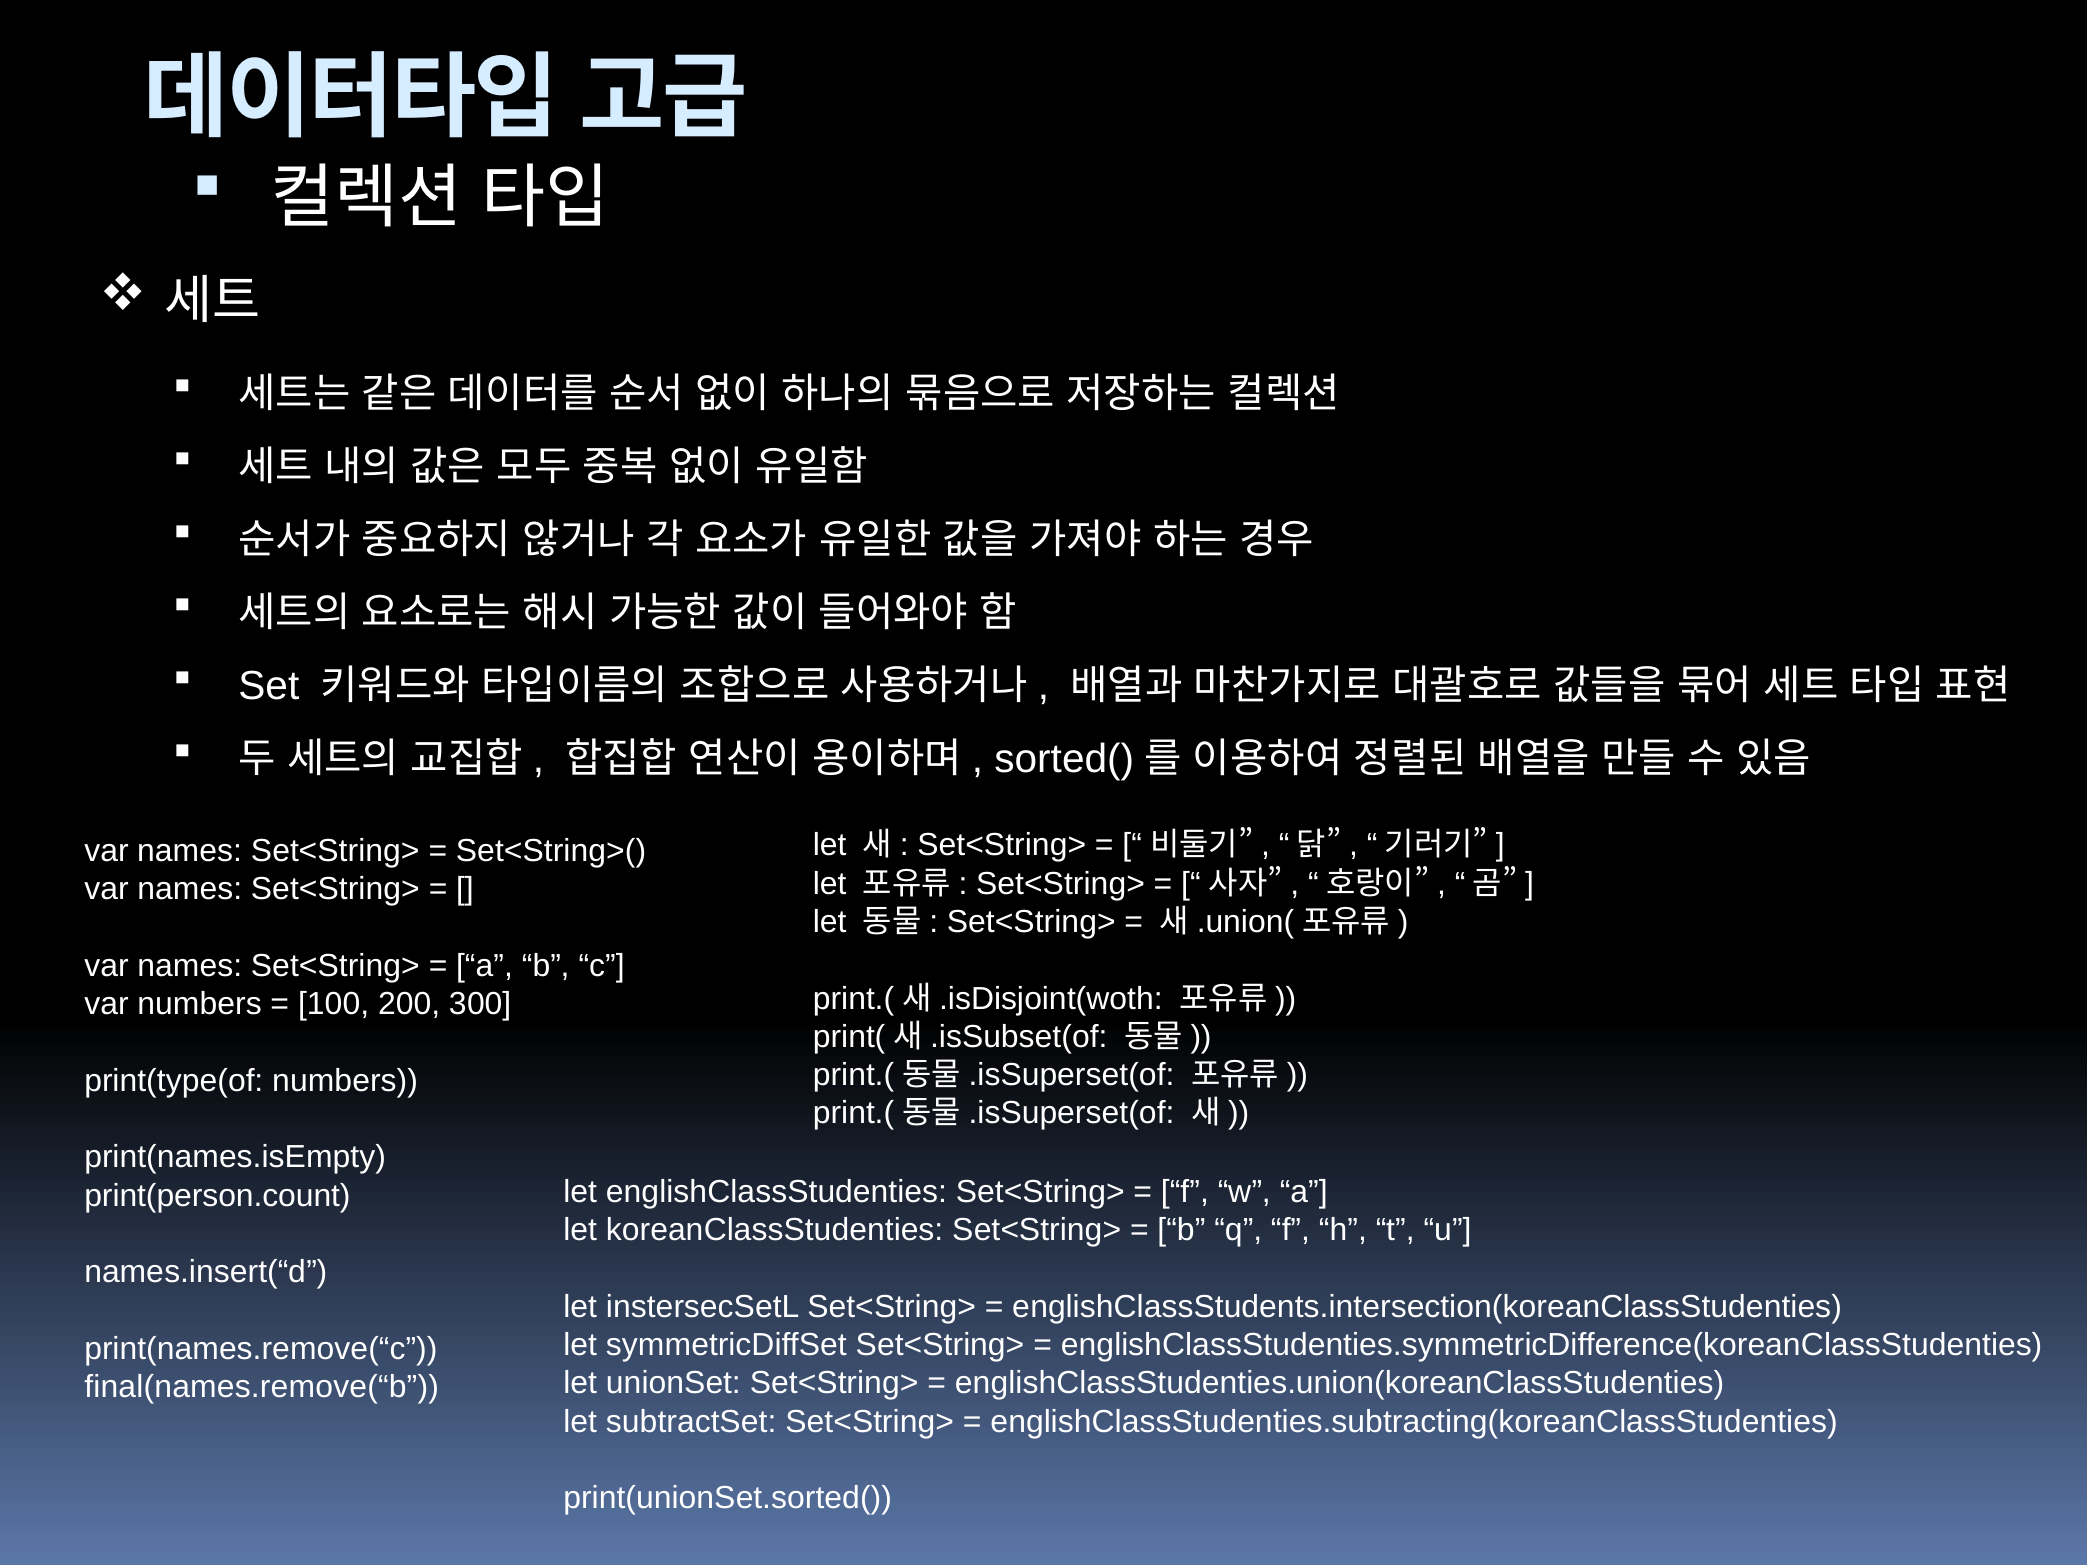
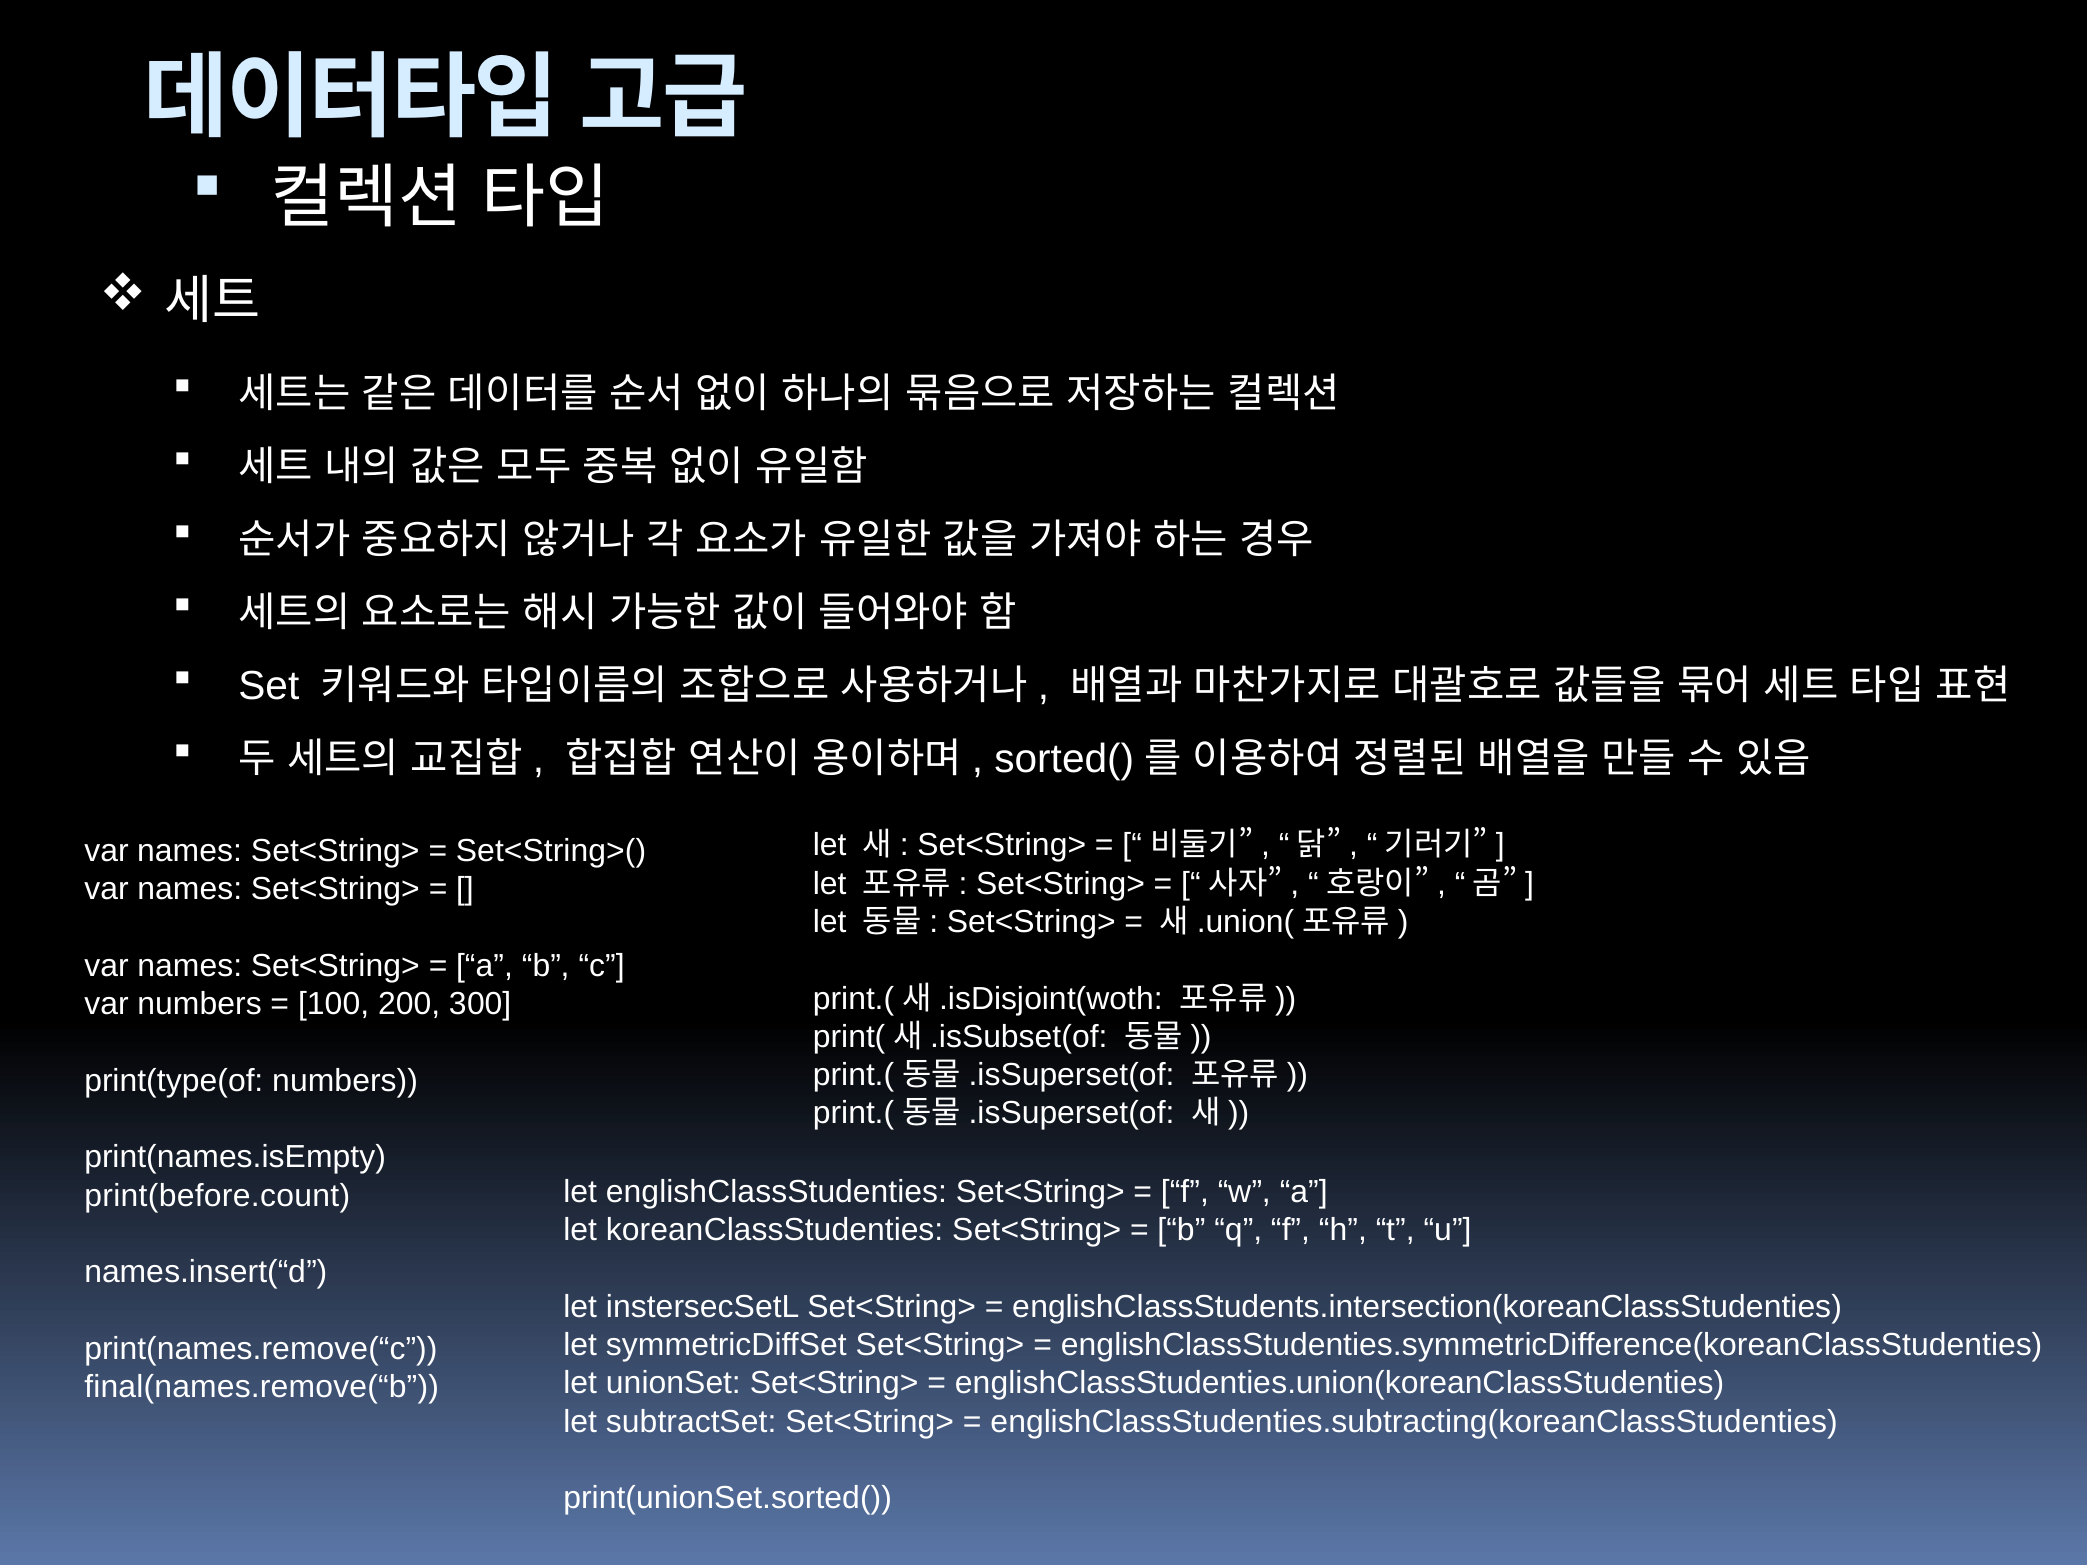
print(person.count: print(person.count -> print(before.count (217, 1196)
